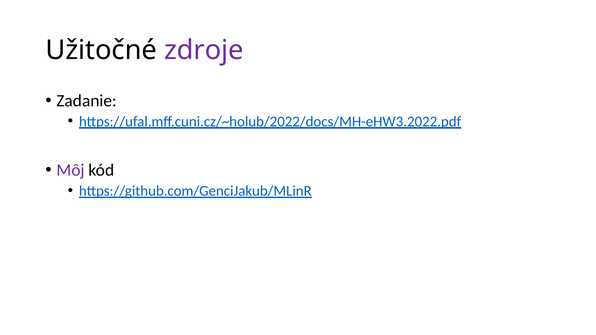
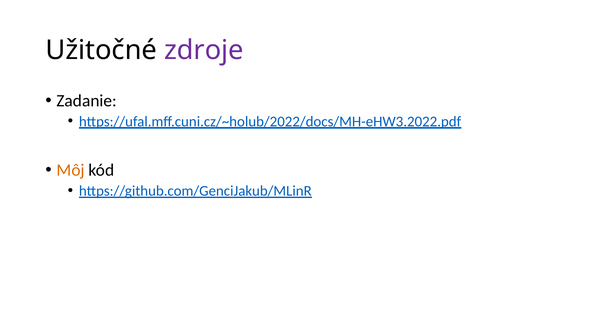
Môj colour: purple -> orange (71, 170)
